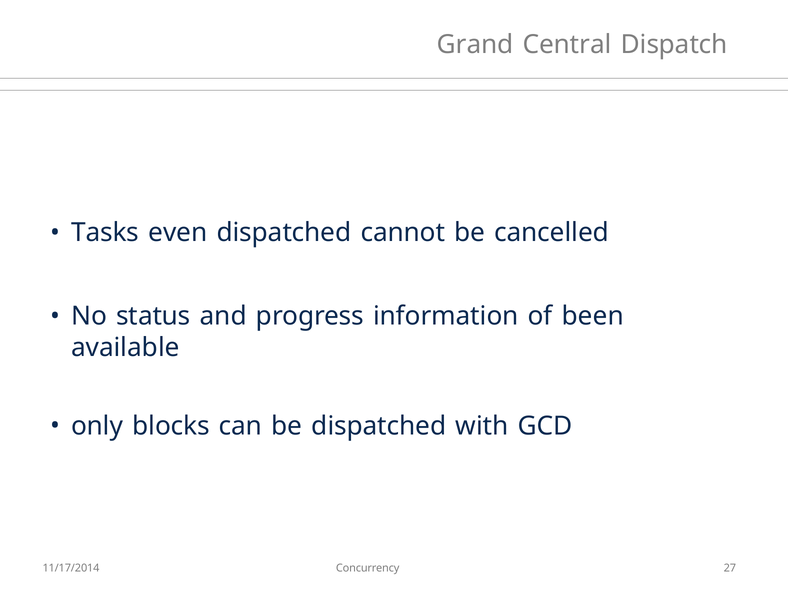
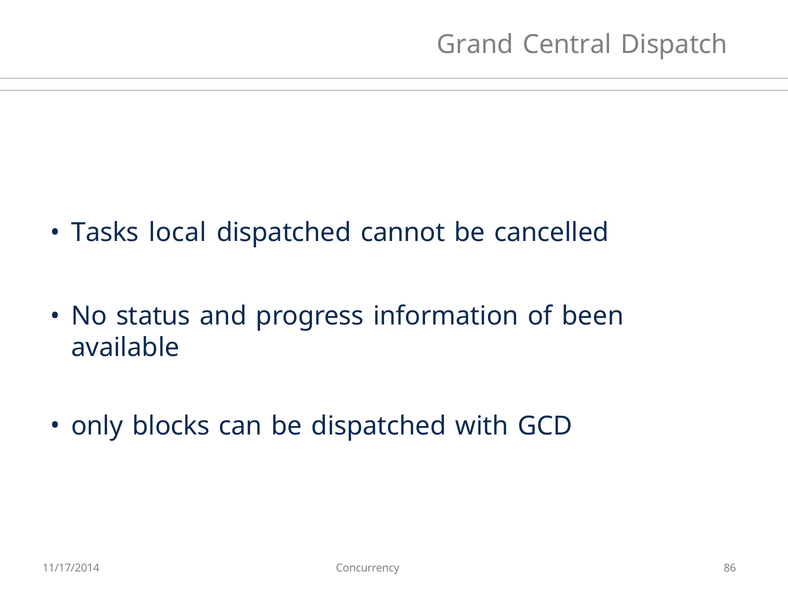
even: even -> local (178, 233)
27: 27 -> 86 (730, 568)
